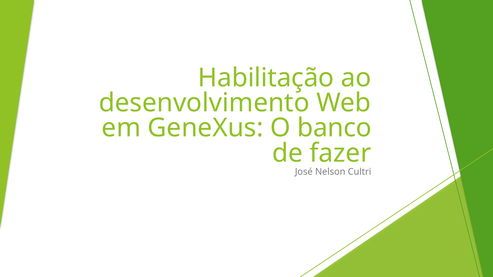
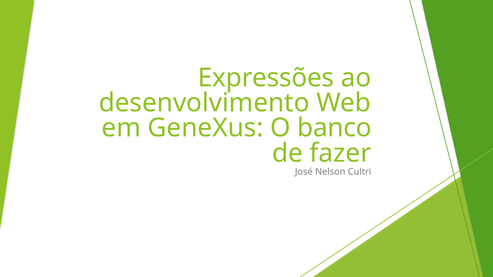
Habilitação: Habilitação -> Expressões (266, 78)
